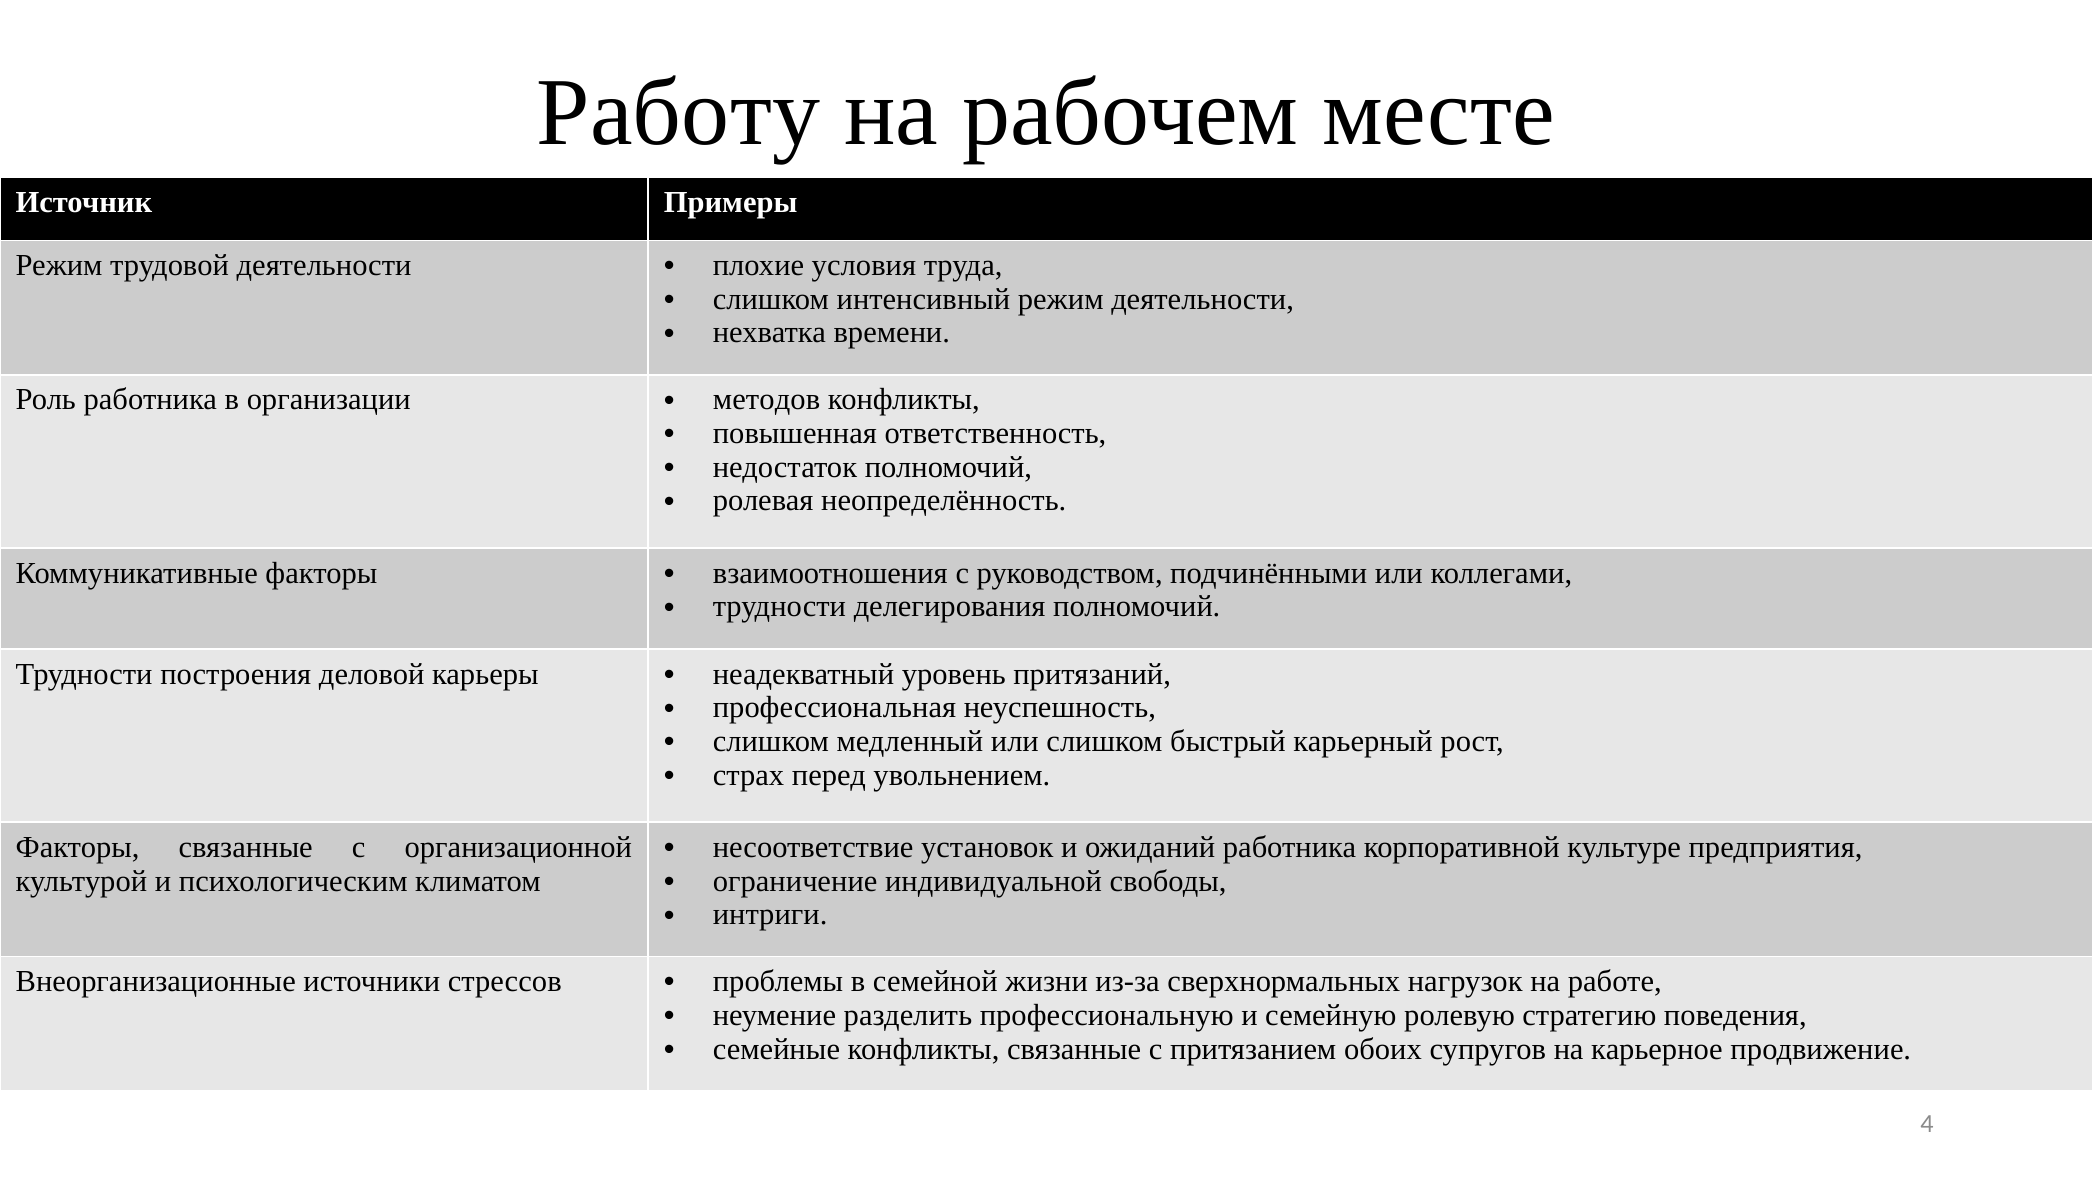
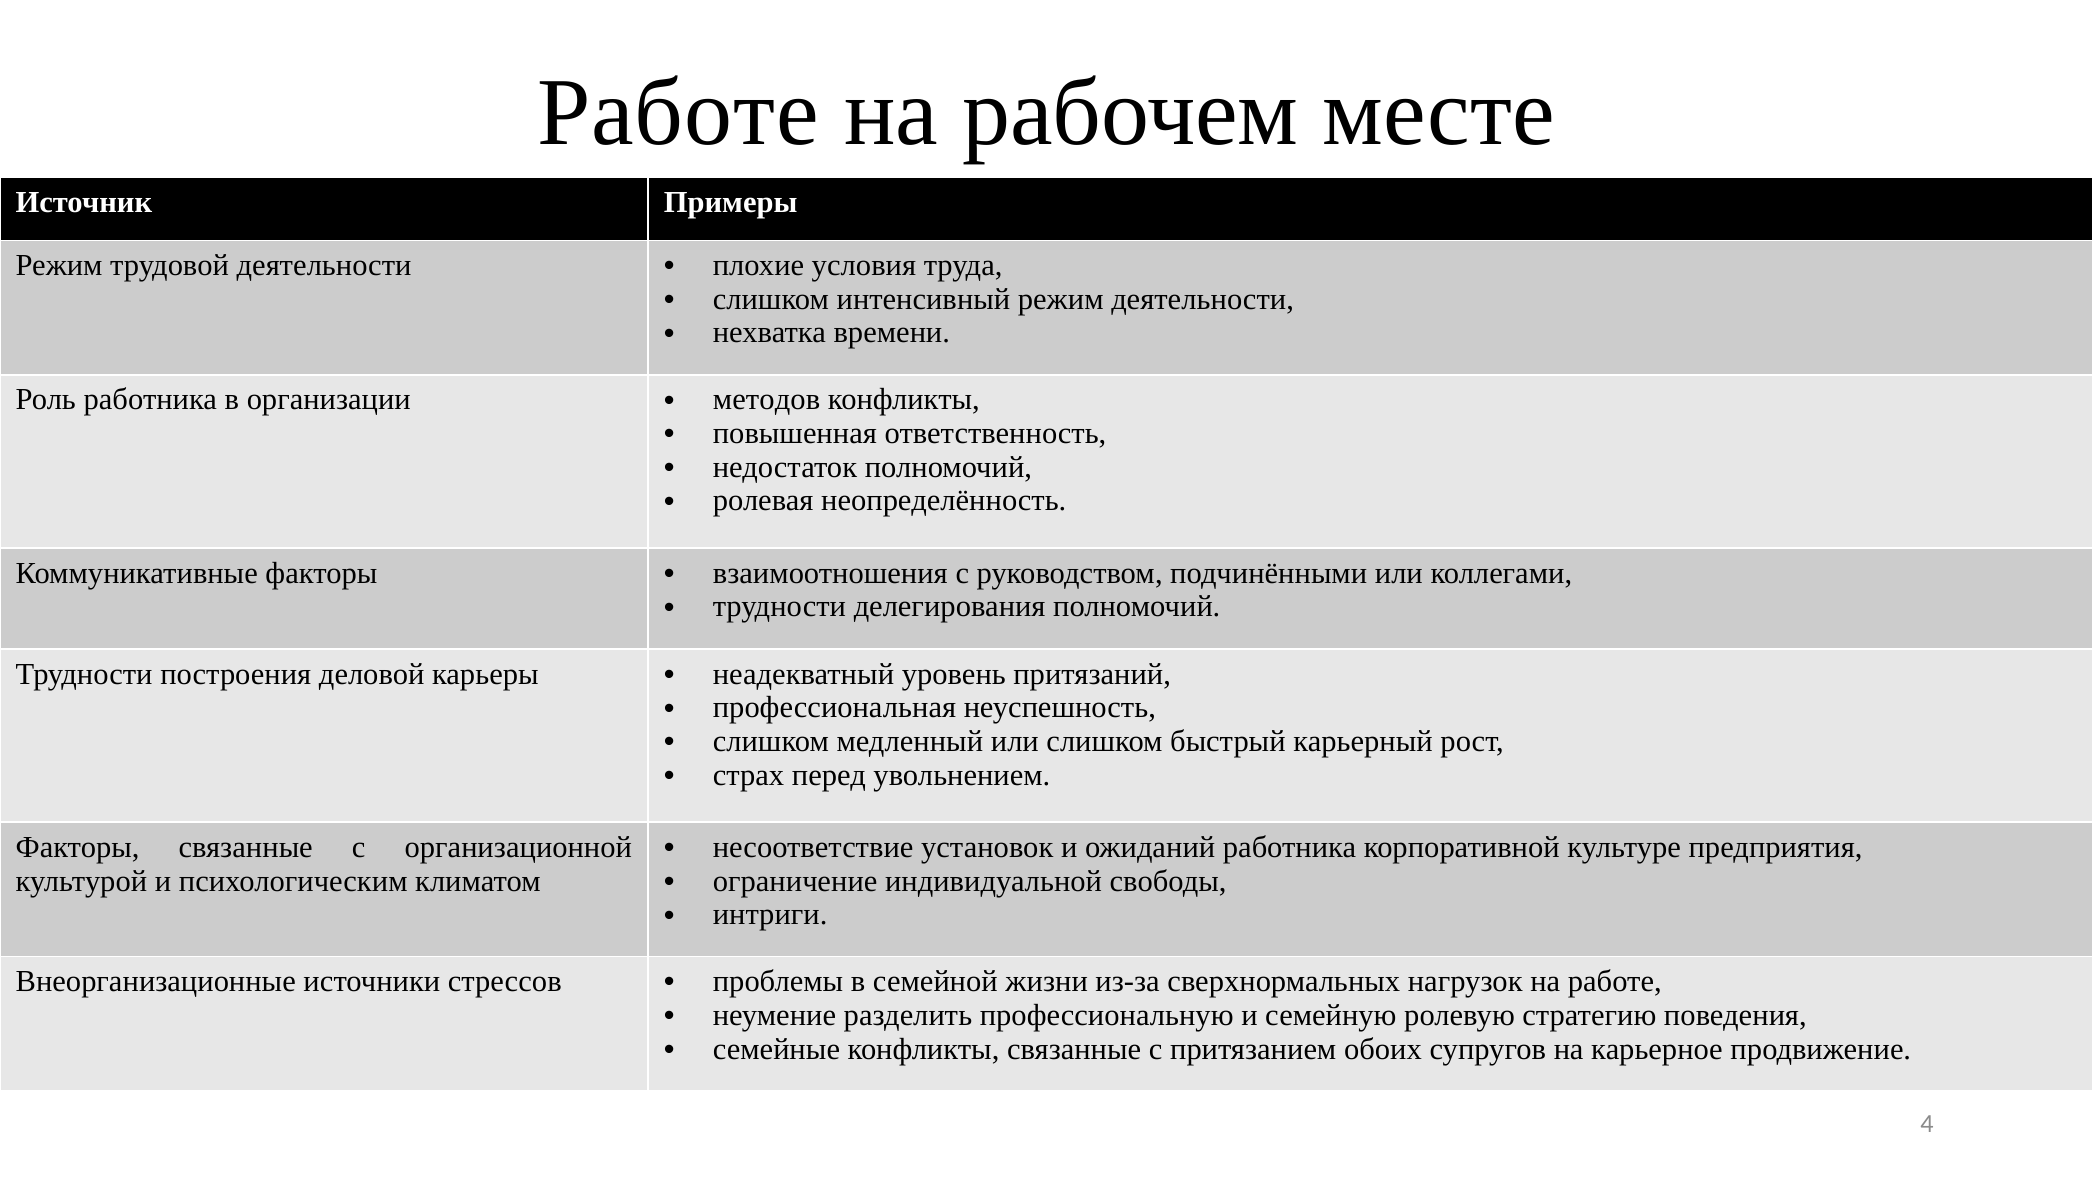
Работу: Работу -> Работе (678, 113)
